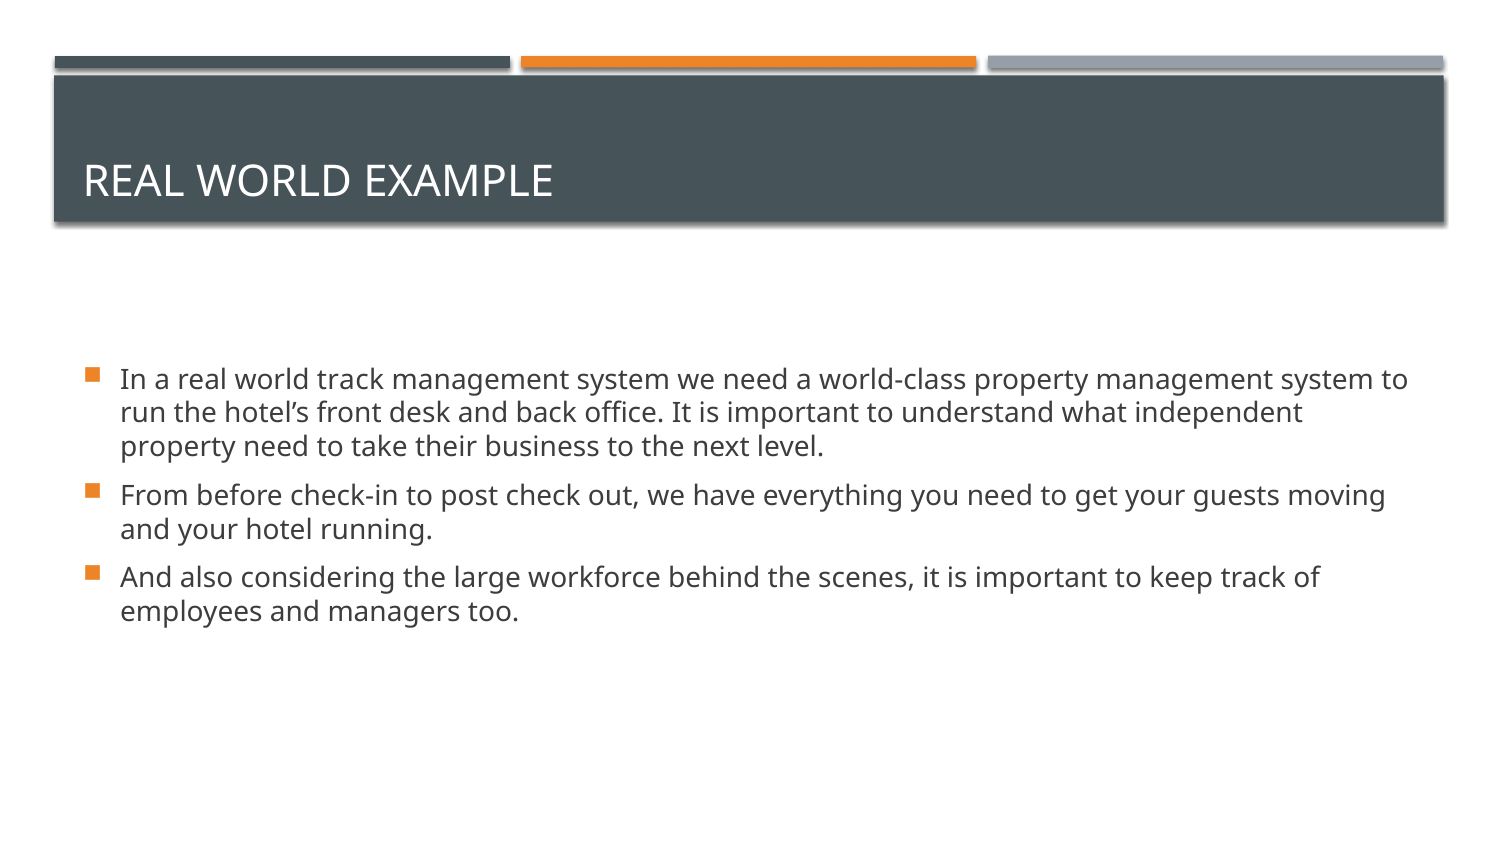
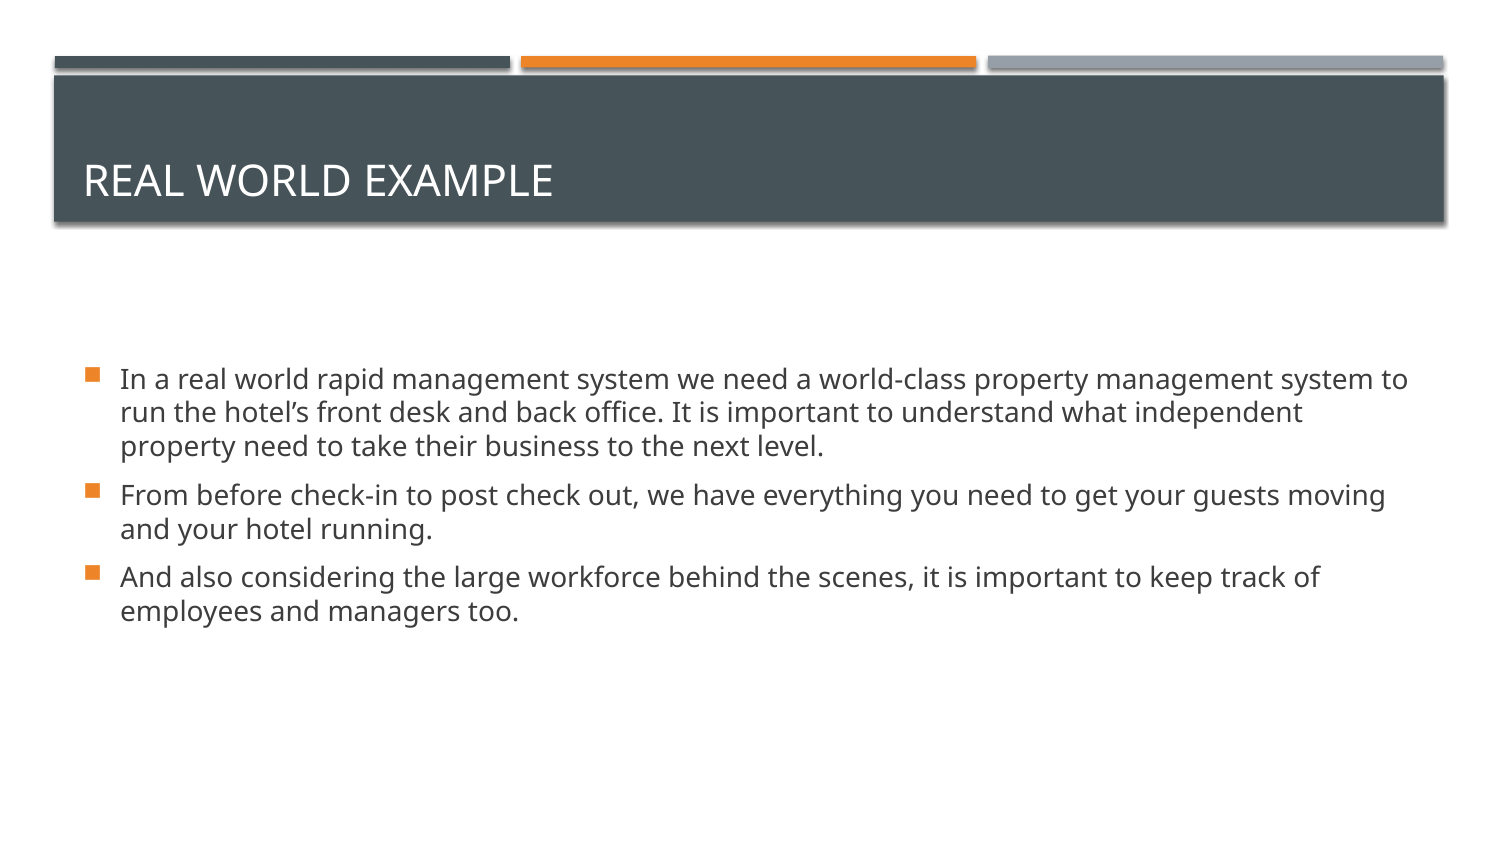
world track: track -> rapid (351, 380)
